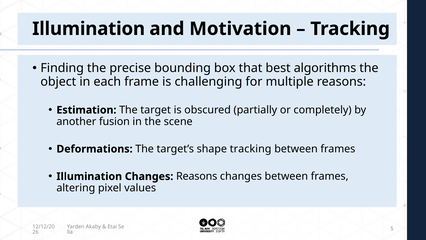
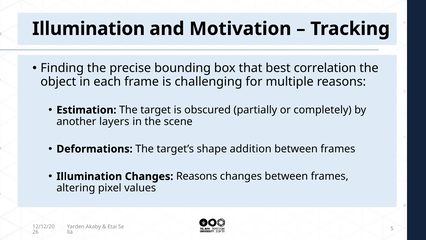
algorithms: algorithms -> correlation (325, 68)
fusion: fusion -> layers (114, 121)
shape tracking: tracking -> addition (251, 149)
